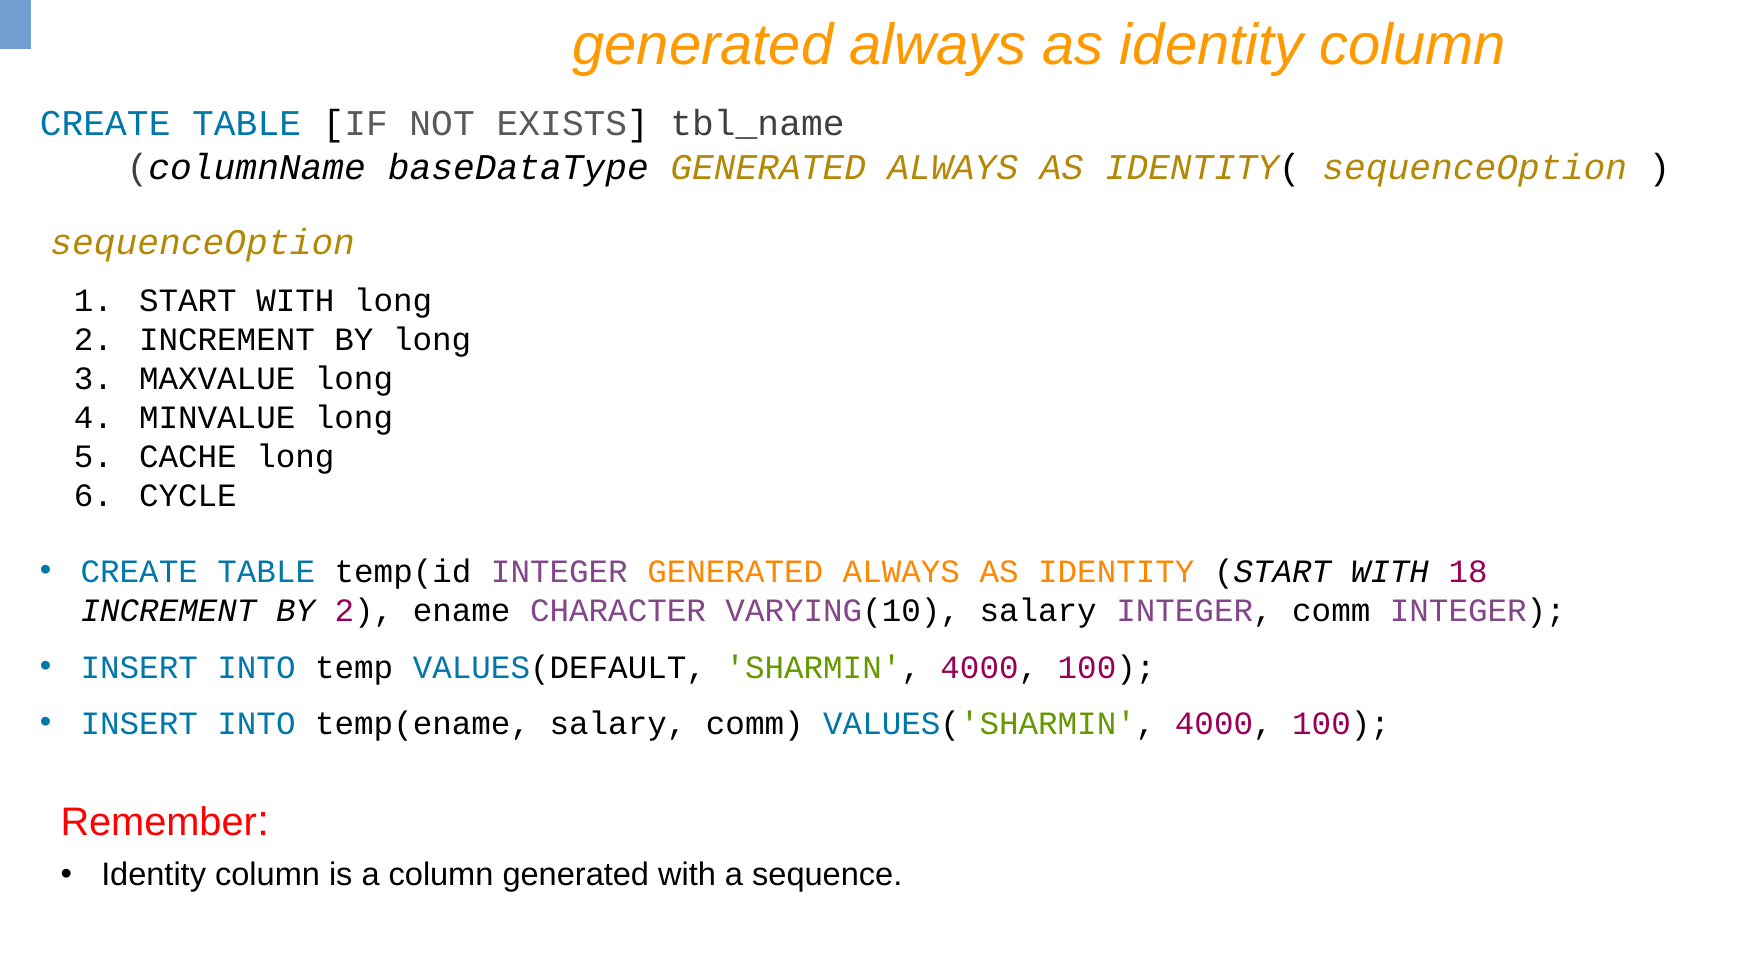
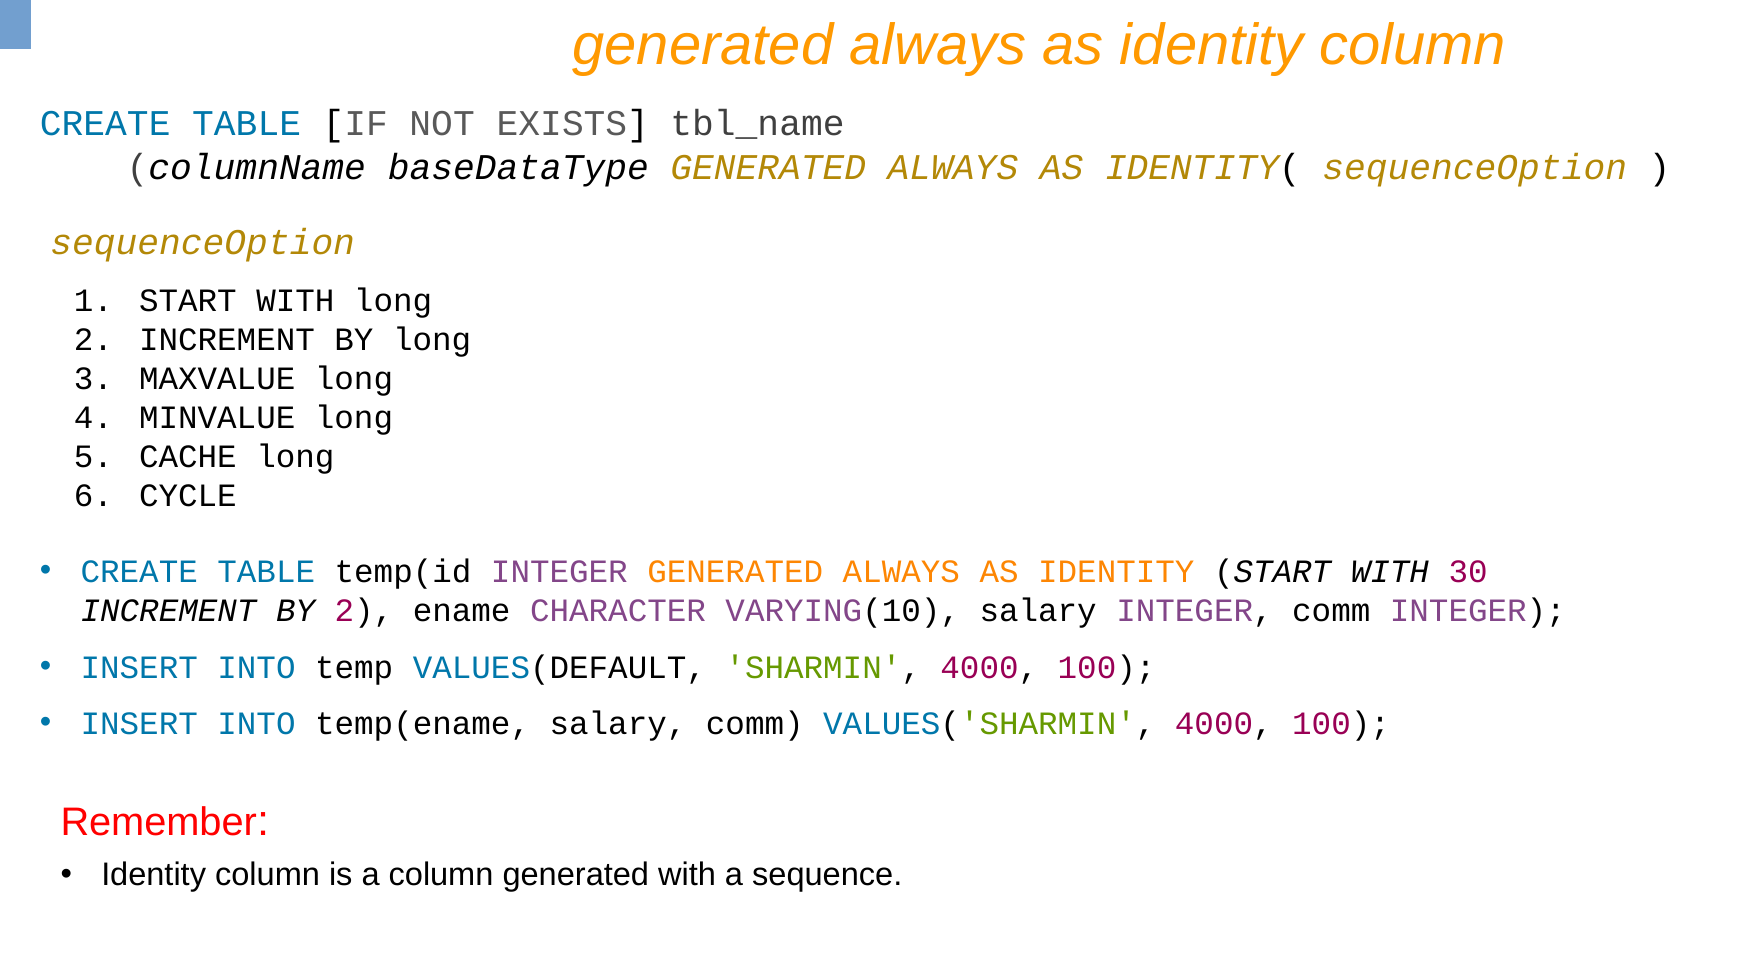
18: 18 -> 30 (1468, 572)
